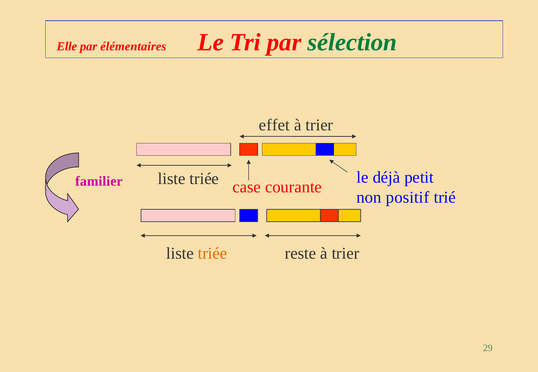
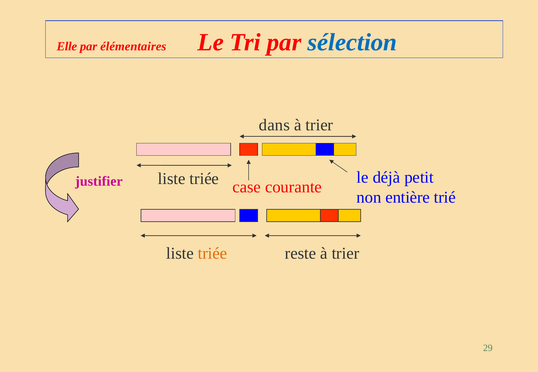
sélection colour: green -> blue (352, 42)
effet: effet -> dans (274, 125)
familier: familier -> justifier (99, 181)
positif: positif -> entière (408, 197)
